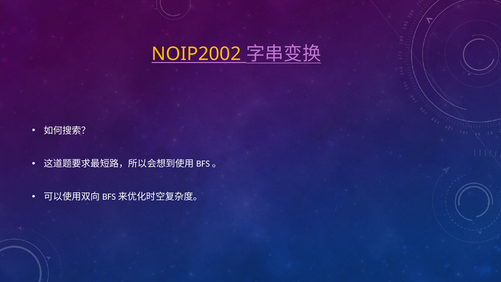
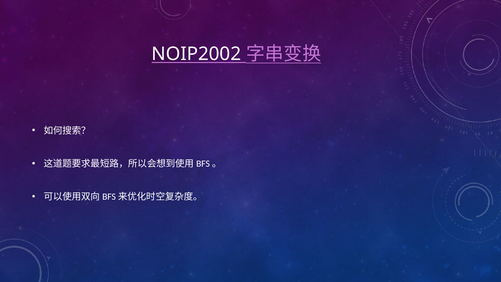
NOIP2002 colour: yellow -> white (196, 54)
